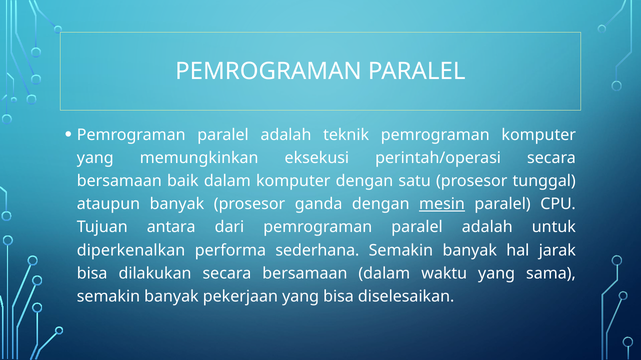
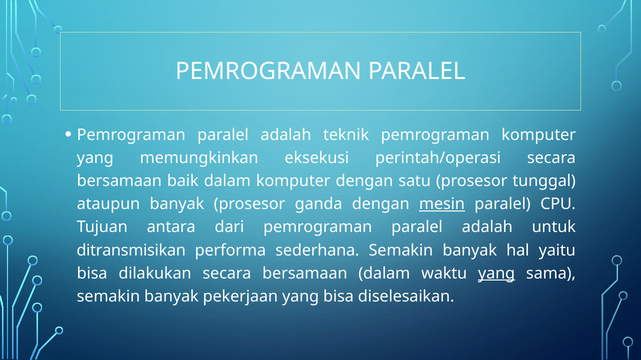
diperkenalkan: diperkenalkan -> ditransmisikan (131, 251)
jarak: jarak -> yaitu (557, 251)
yang underline: none -> present (497, 274)
